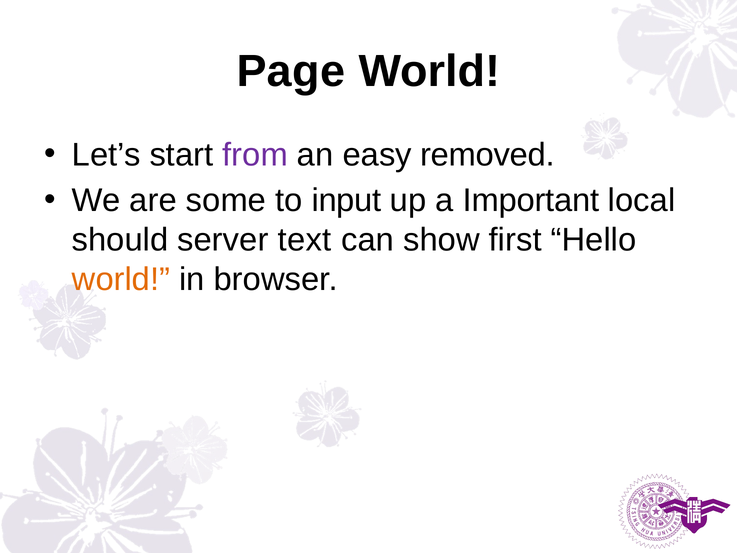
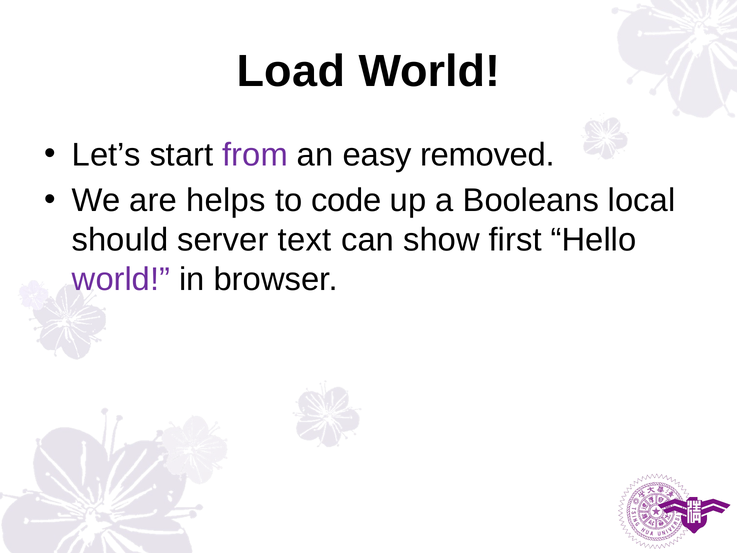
Page: Page -> Load (291, 71)
some: some -> helps (226, 201)
input: input -> code (346, 201)
Important: Important -> Booleans (531, 201)
world colour: orange -> purple (121, 279)
